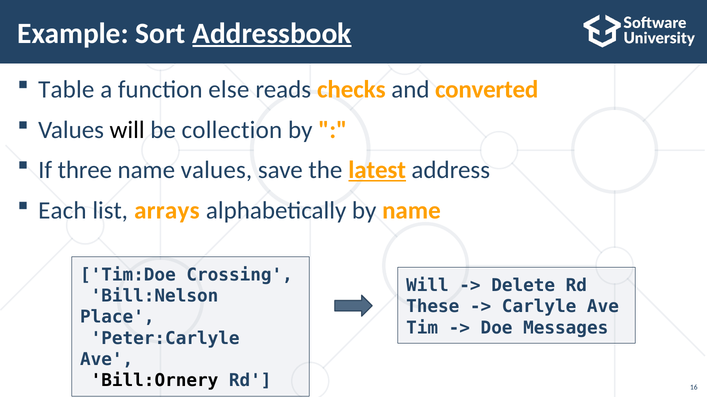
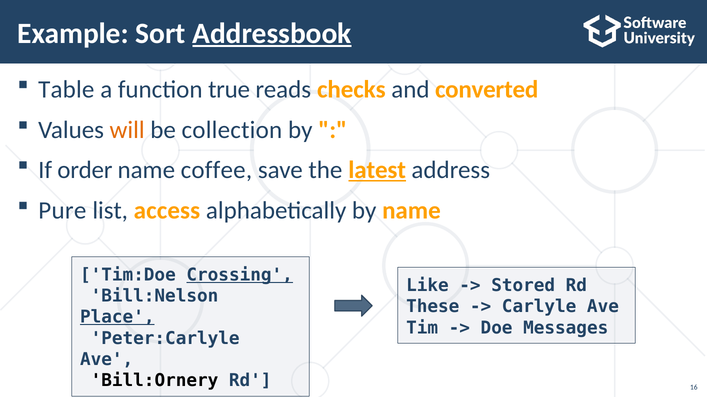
else: else -> true (229, 90)
will colour: black -> orange (127, 130)
three: three -> order (85, 170)
name values: values -> coffee (216, 170)
Each: Each -> Pure (62, 211)
arrays: arrays -> access (167, 211)
Crossing underline: none -> present (240, 275)
Will: Will -> Like (427, 286)
Delete: Delete -> Stored (523, 286)
Place underline: none -> present (117, 318)
